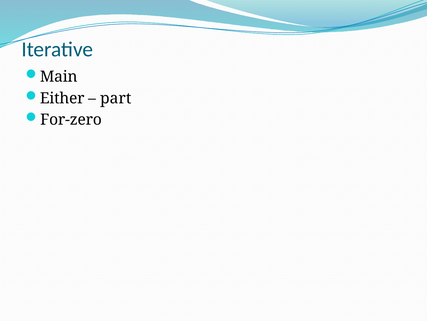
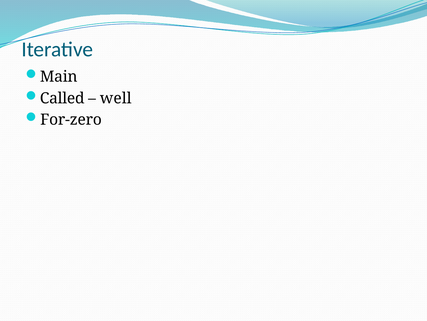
Either: Either -> Called (62, 98)
part: part -> well (116, 98)
